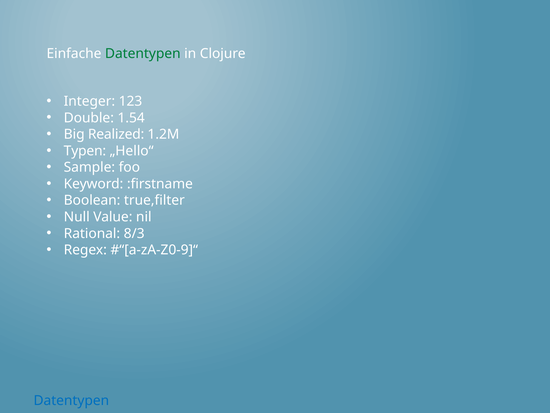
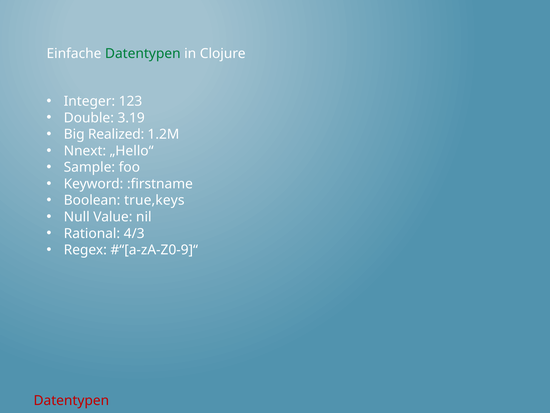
1.54: 1.54 -> 3.19 (131, 118)
Typen: Typen -> Nnext (85, 151)
true,filter: true,filter -> true,keys (154, 200)
8/3: 8/3 -> 4/3 (134, 233)
Datentypen colour: blue -> red (71, 400)
